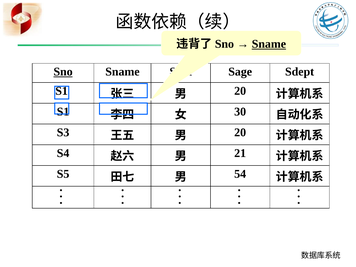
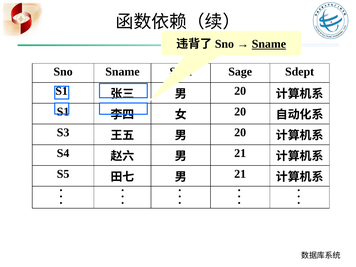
Sno underline: present -> none (63, 72)
30: 30 -> 20 (240, 112)
54: 54 -> 21 (240, 174)
